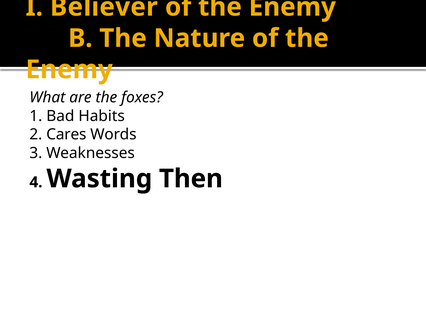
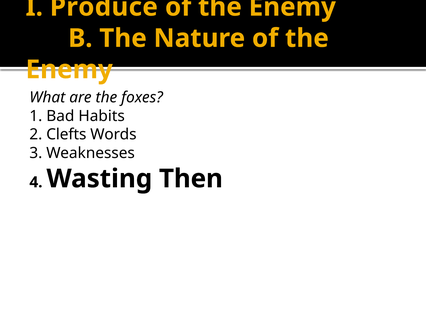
Believer: Believer -> Produce (104, 7)
Cares: Cares -> Clefts (66, 134)
